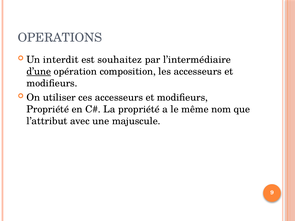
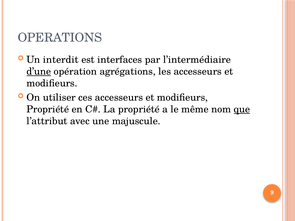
souhaitez: souhaitez -> interfaces (120, 60)
composition: composition -> agrégations (128, 71)
que underline: none -> present (242, 109)
